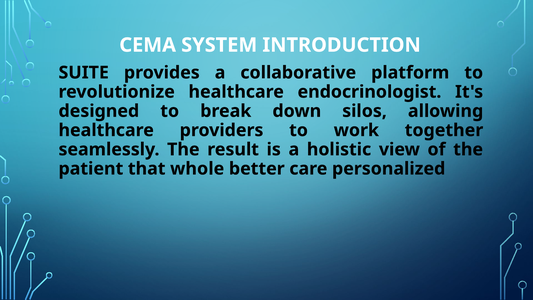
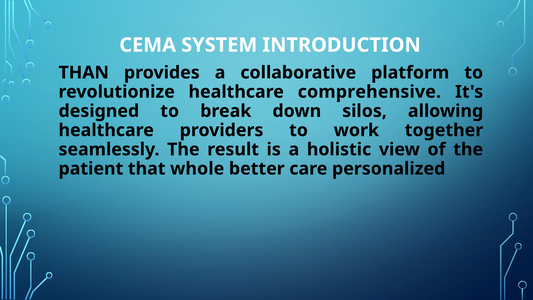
SUITE: SUITE -> THAN (84, 73)
endocrinologist: endocrinologist -> comprehensive (369, 92)
